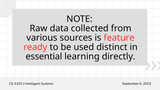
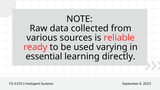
feature: feature -> reliable (119, 38)
distinct: distinct -> varying (112, 47)
